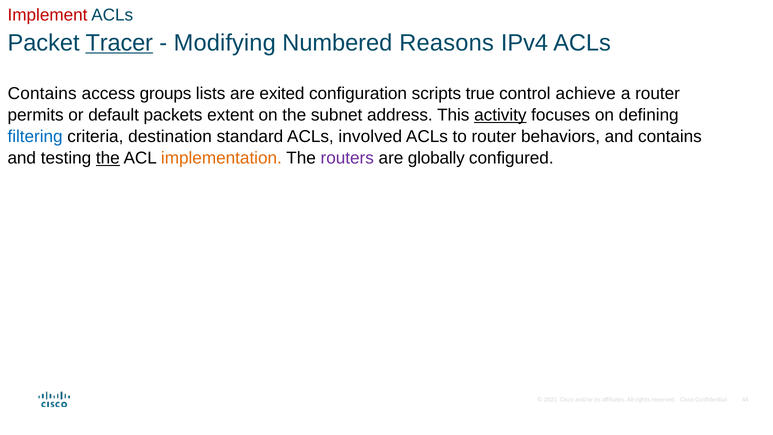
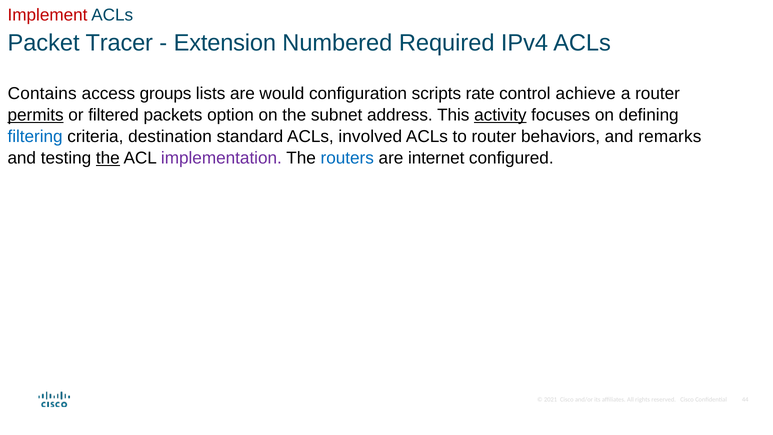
Tracer underline: present -> none (119, 43)
Modifying: Modifying -> Extension (225, 43)
Reasons: Reasons -> Required (447, 43)
exited: exited -> would (282, 93)
true: true -> rate (480, 93)
permits underline: none -> present (36, 115)
default: default -> filtered (114, 115)
extent: extent -> option (231, 115)
and contains: contains -> remarks (670, 136)
implementation colour: orange -> purple (221, 158)
routers colour: purple -> blue (347, 158)
globally: globally -> internet (436, 158)
